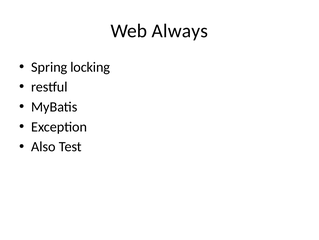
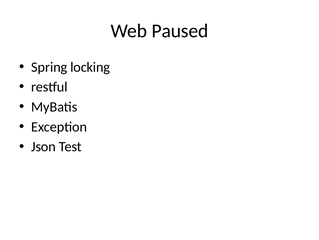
Always: Always -> Paused (180, 31)
Also: Also -> Json (43, 146)
